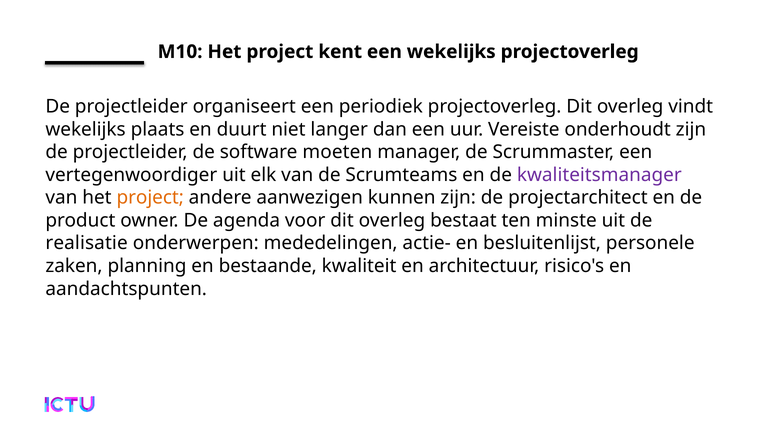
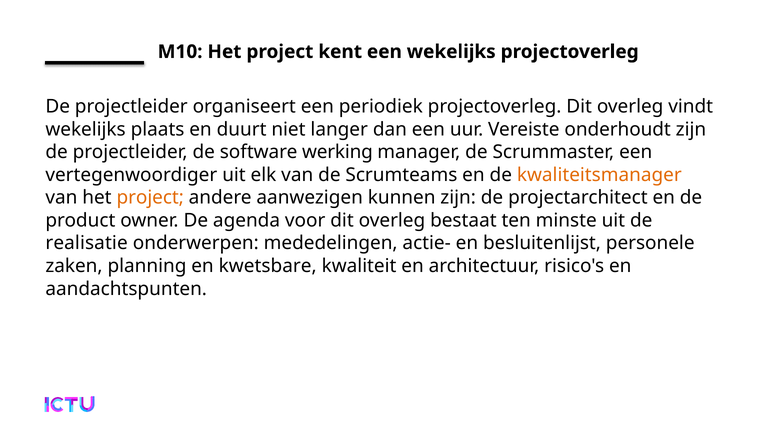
moeten: moeten -> werking (337, 152)
kwaliteitsmanager colour: purple -> orange (599, 175)
bestaande: bestaande -> kwetsbare (268, 266)
